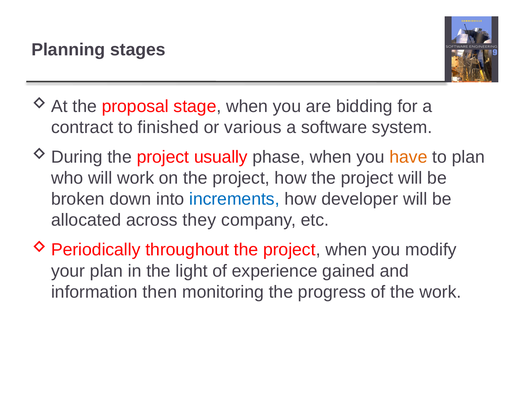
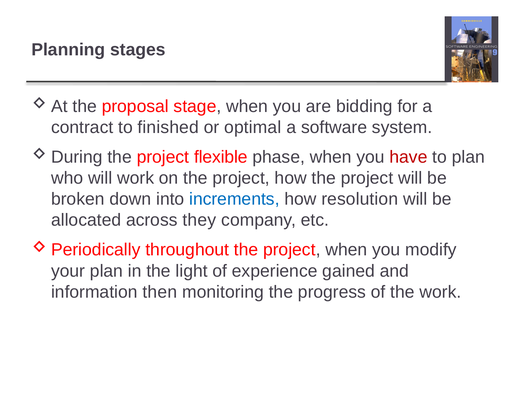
various: various -> optimal (253, 127)
usually: usually -> flexible (221, 157)
have colour: orange -> red (408, 157)
developer: developer -> resolution (360, 199)
